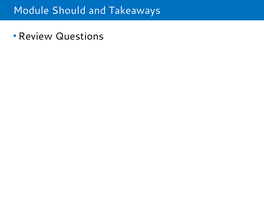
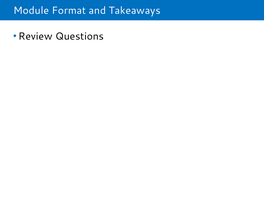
Should: Should -> Format (69, 10)
